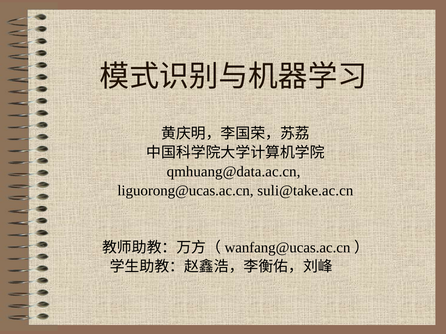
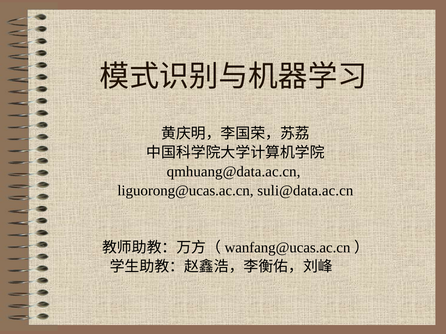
suli@take.ac.cn: suli@take.ac.cn -> suli@data.ac.cn (305, 191)
